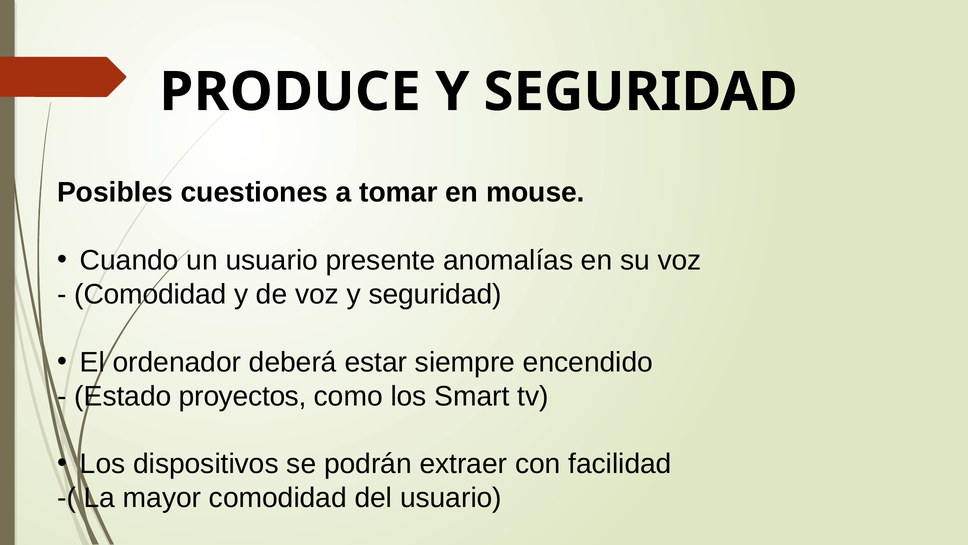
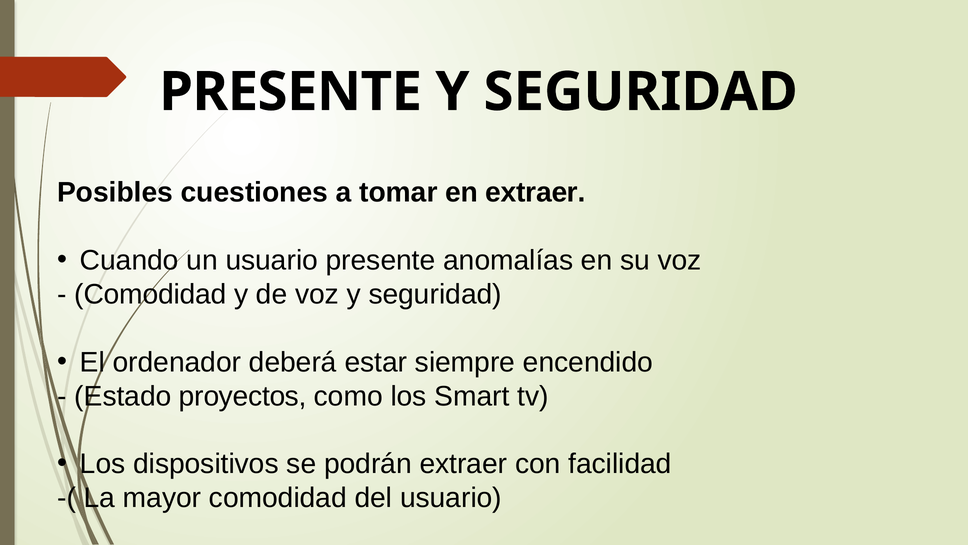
PRODUCE: PRODUCE -> PRESENTE (291, 92)
en mouse: mouse -> extraer (535, 192)
